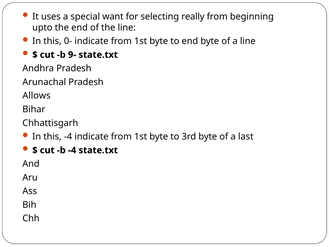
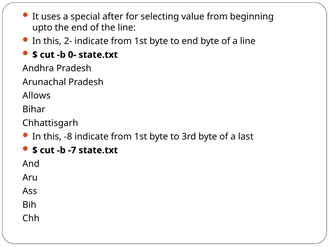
want: want -> after (113, 17)
really: really -> value (193, 17)
0-: 0- -> 2- (68, 41)
9-: 9- -> 0- (72, 55)
this -4: -4 -> -8 (68, 136)
b -4: -4 -> -7 (72, 150)
